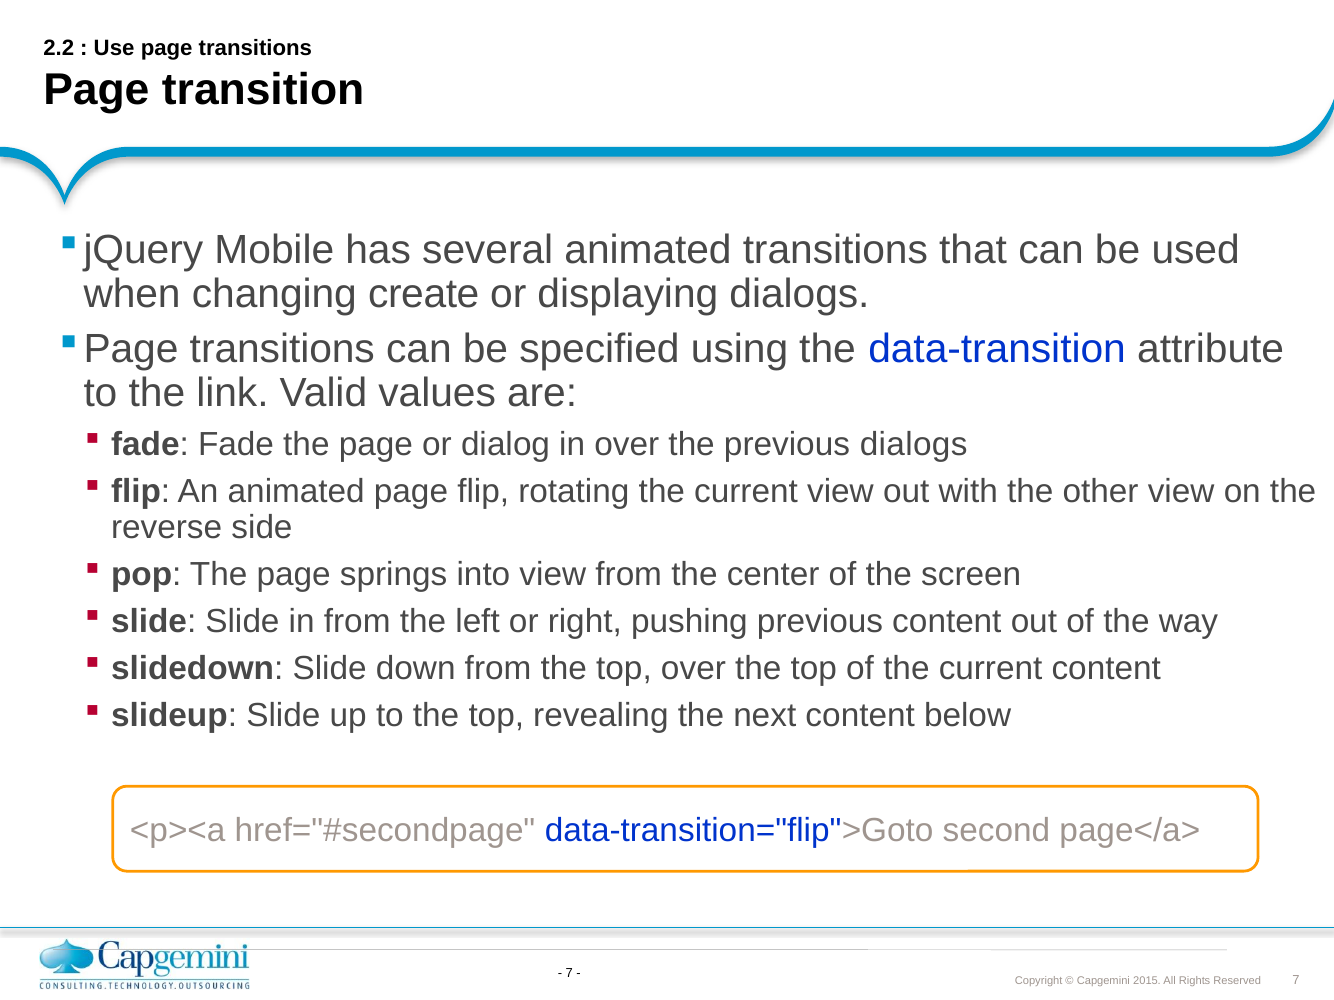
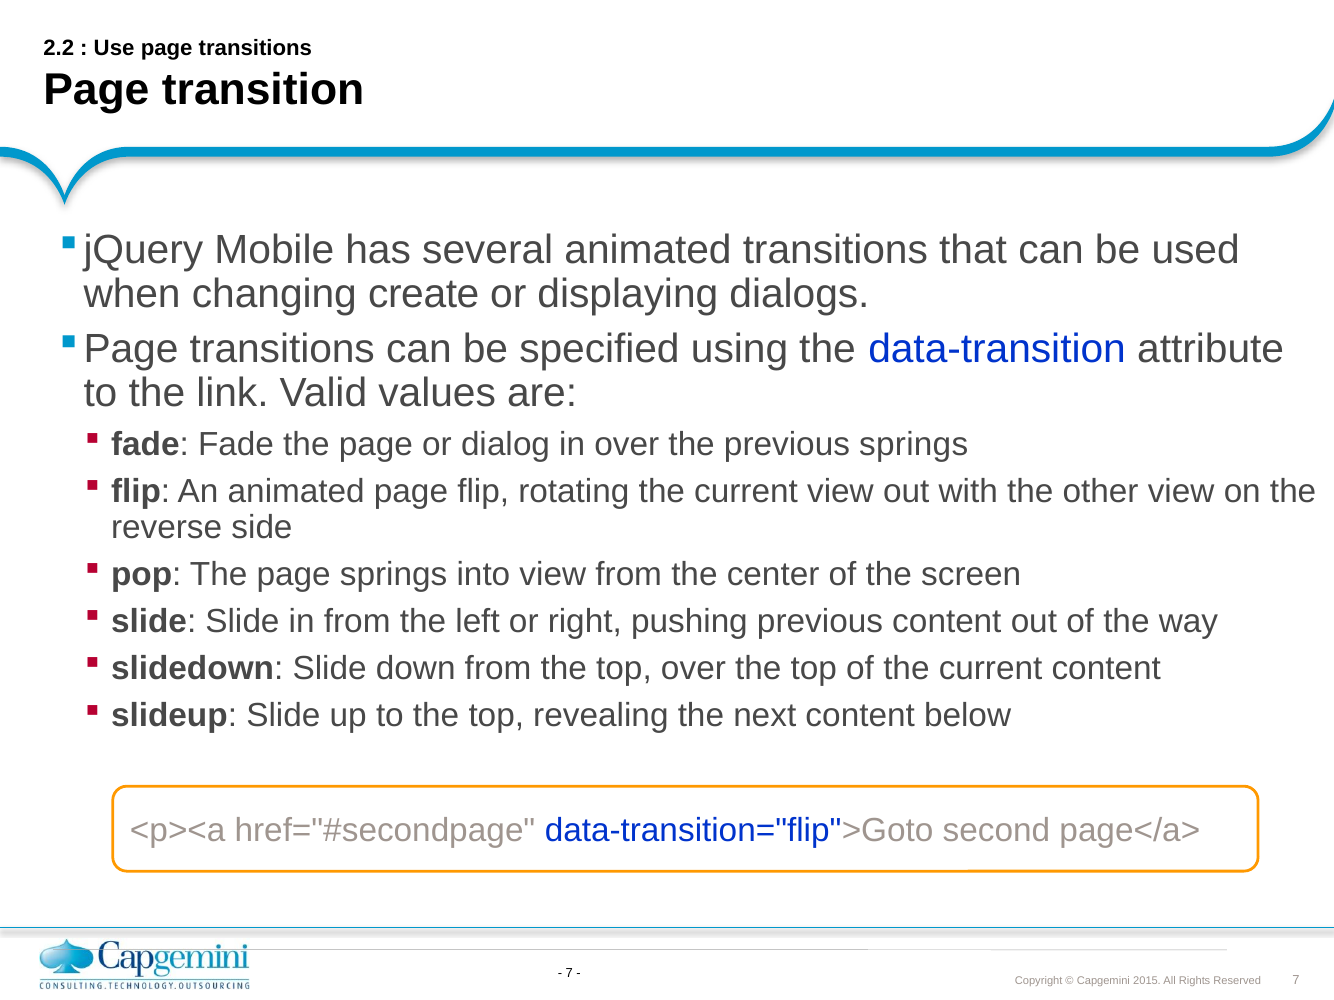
previous dialogs: dialogs -> springs (914, 444)
